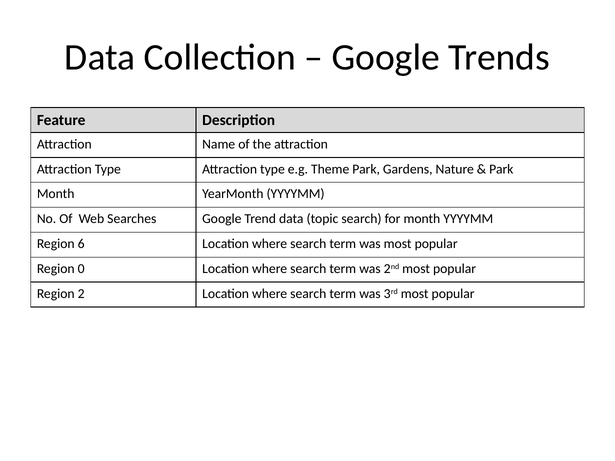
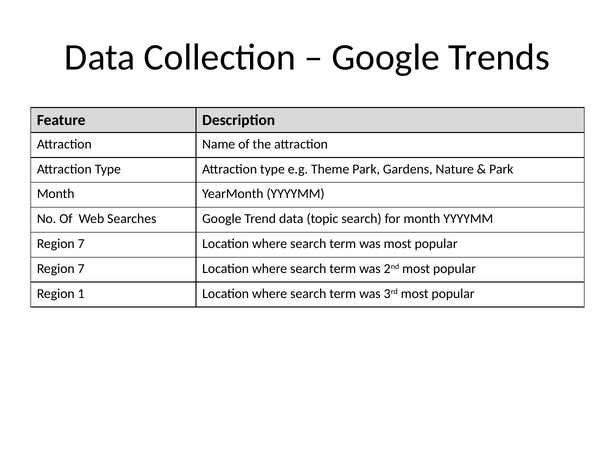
6: 6 -> 7 (81, 244)
0: 0 -> 7 (81, 269)
2: 2 -> 1 (81, 294)
